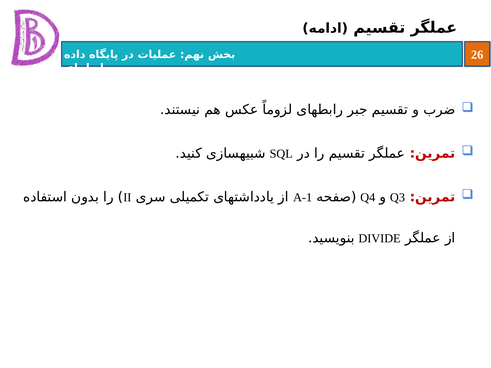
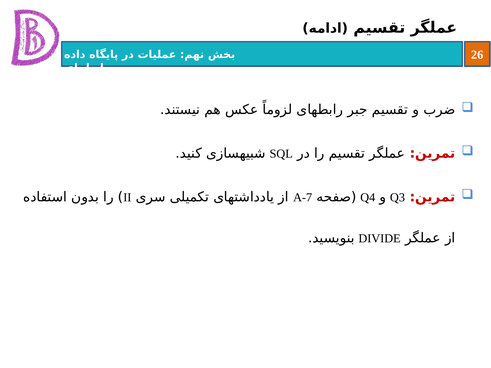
A-1: A-1 -> A-7 (303, 198)
